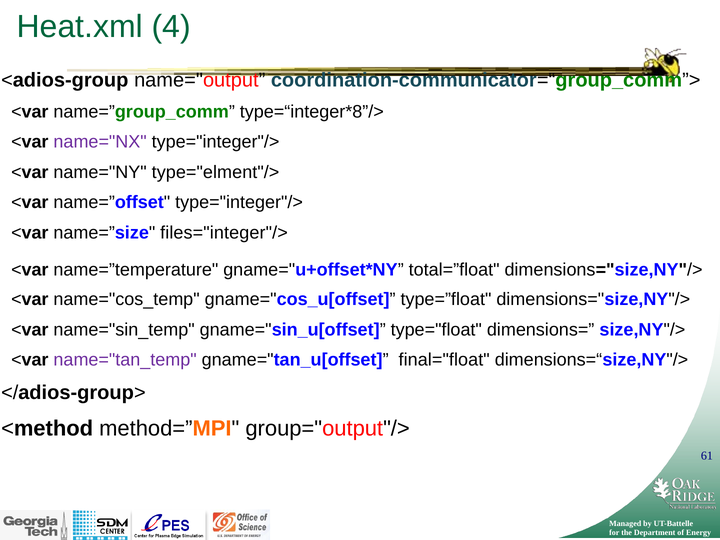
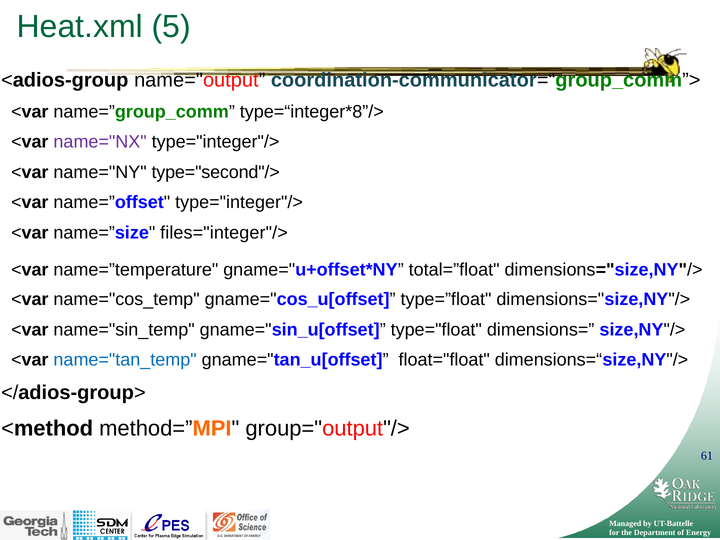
4: 4 -> 5 (171, 27)
type="elment"/>: type="elment"/> -> type="second"/> (216, 172)
name="tan_temp colour: purple -> blue (125, 360)
final="float: final="float -> float="float (444, 360)
